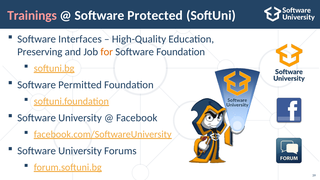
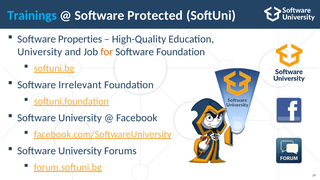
Trainings colour: pink -> light blue (32, 15)
Interfaces: Interfaces -> Properties (80, 39)
Preserving: Preserving -> University (40, 52)
Permitted: Permitted -> Irrelevant (80, 85)
